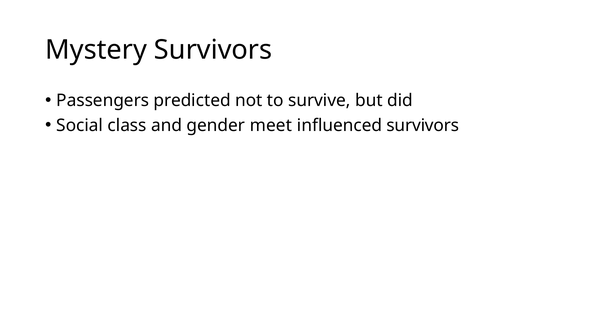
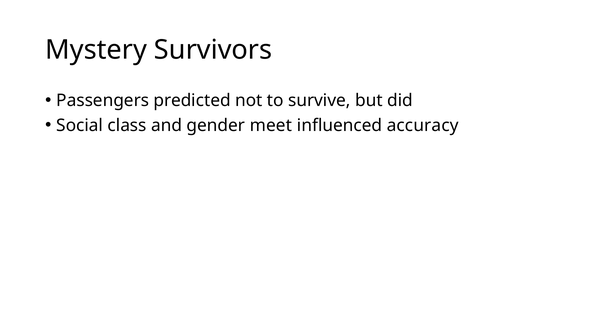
influenced survivors: survivors -> accuracy (423, 125)
